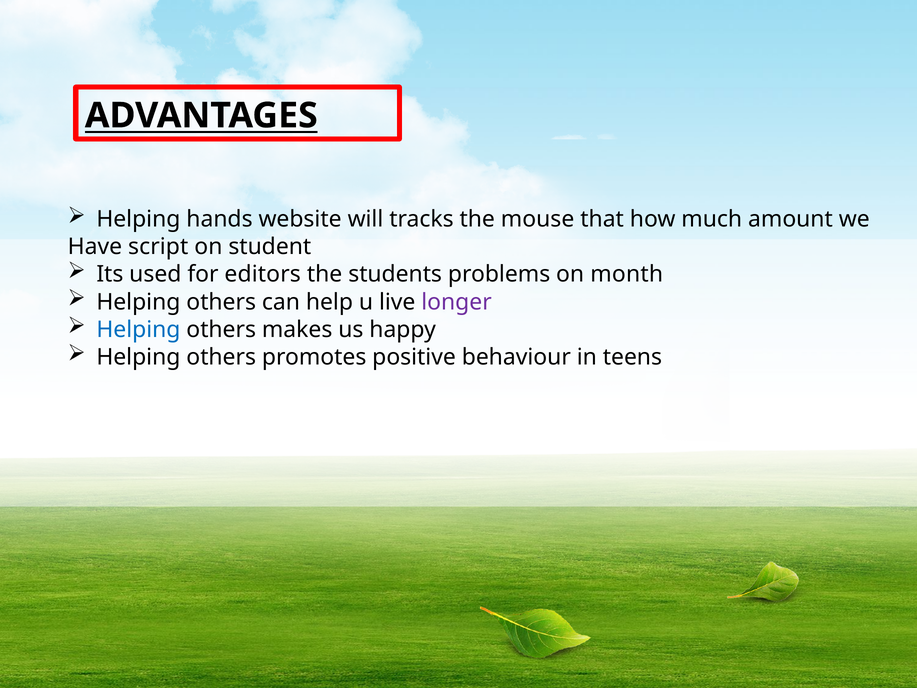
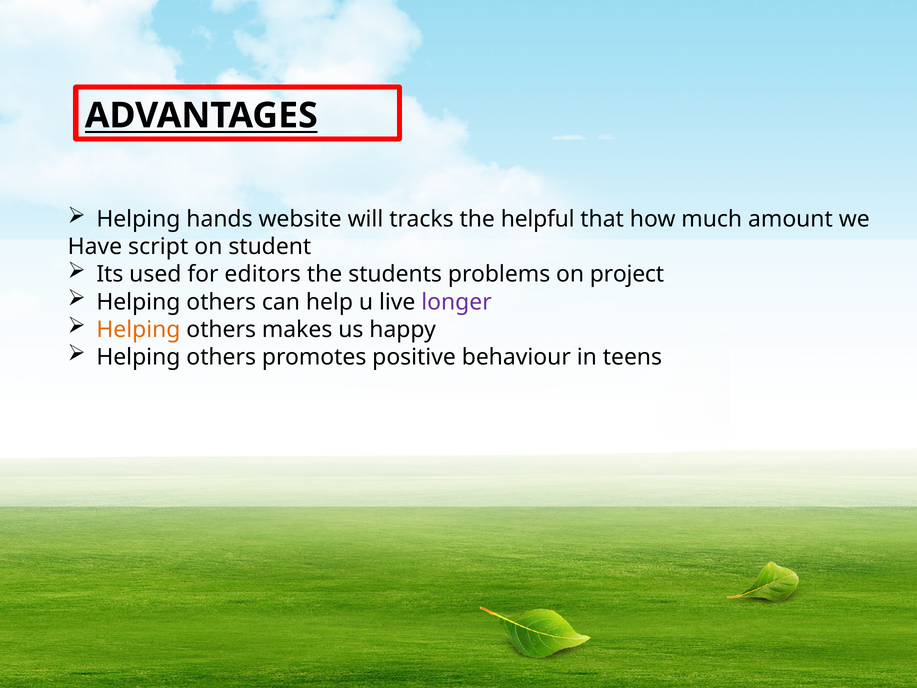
mouse: mouse -> helpful (538, 219)
month: month -> project (627, 274)
Helping colour: blue -> orange (138, 329)
